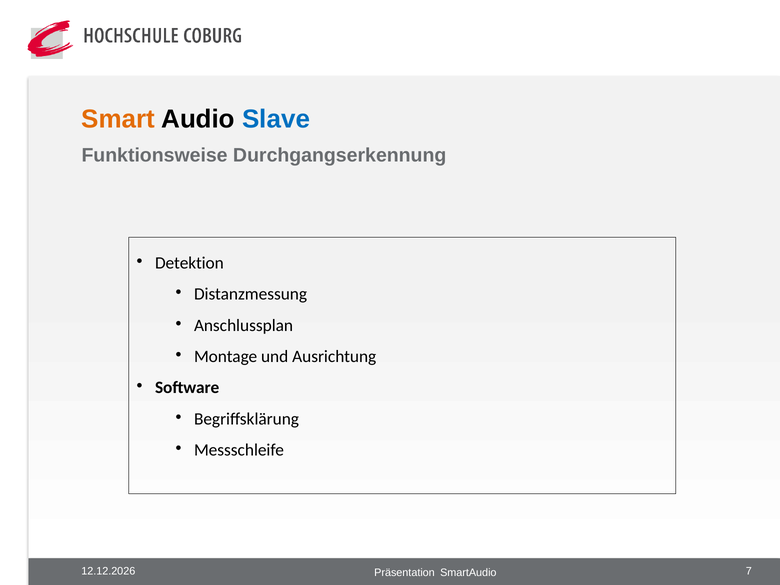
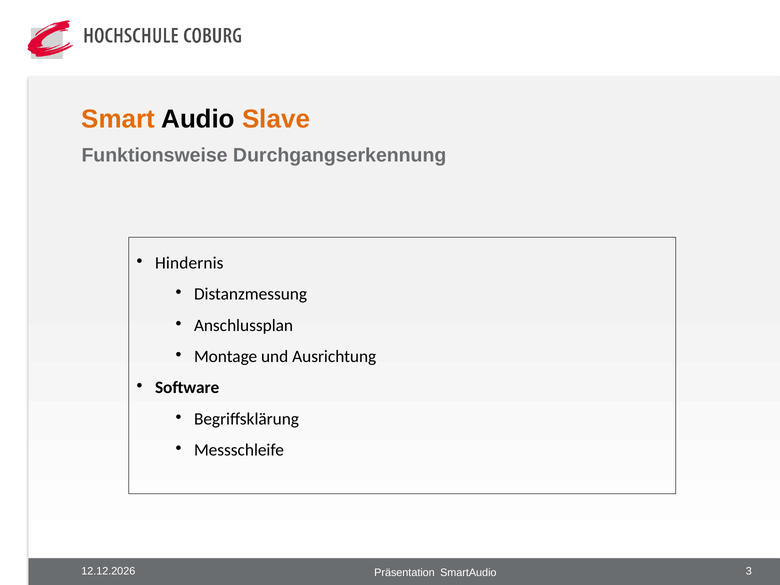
Slave colour: blue -> orange (276, 119)
Detektion: Detektion -> Hindernis (189, 263)
7: 7 -> 3 (749, 571)
